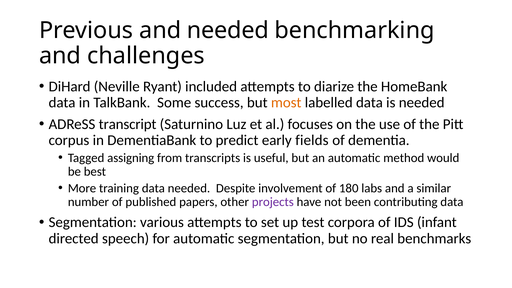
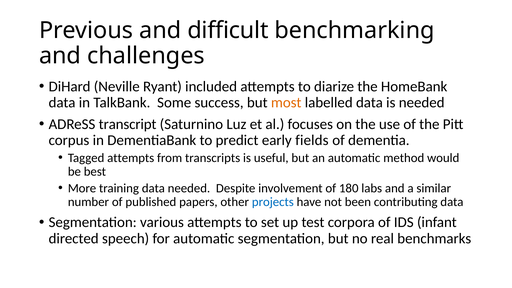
and needed: needed -> difficult (228, 30)
Tagged assigning: assigning -> attempts (131, 158)
projects colour: purple -> blue (273, 202)
